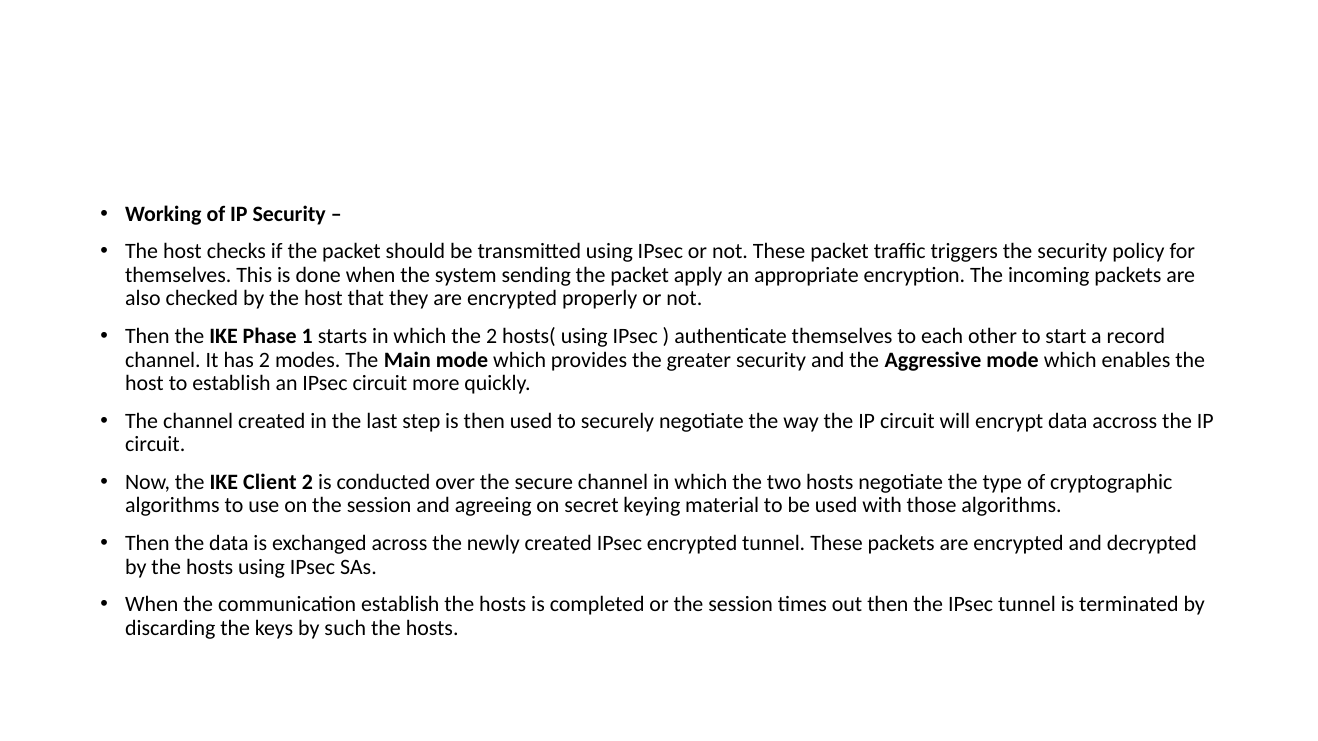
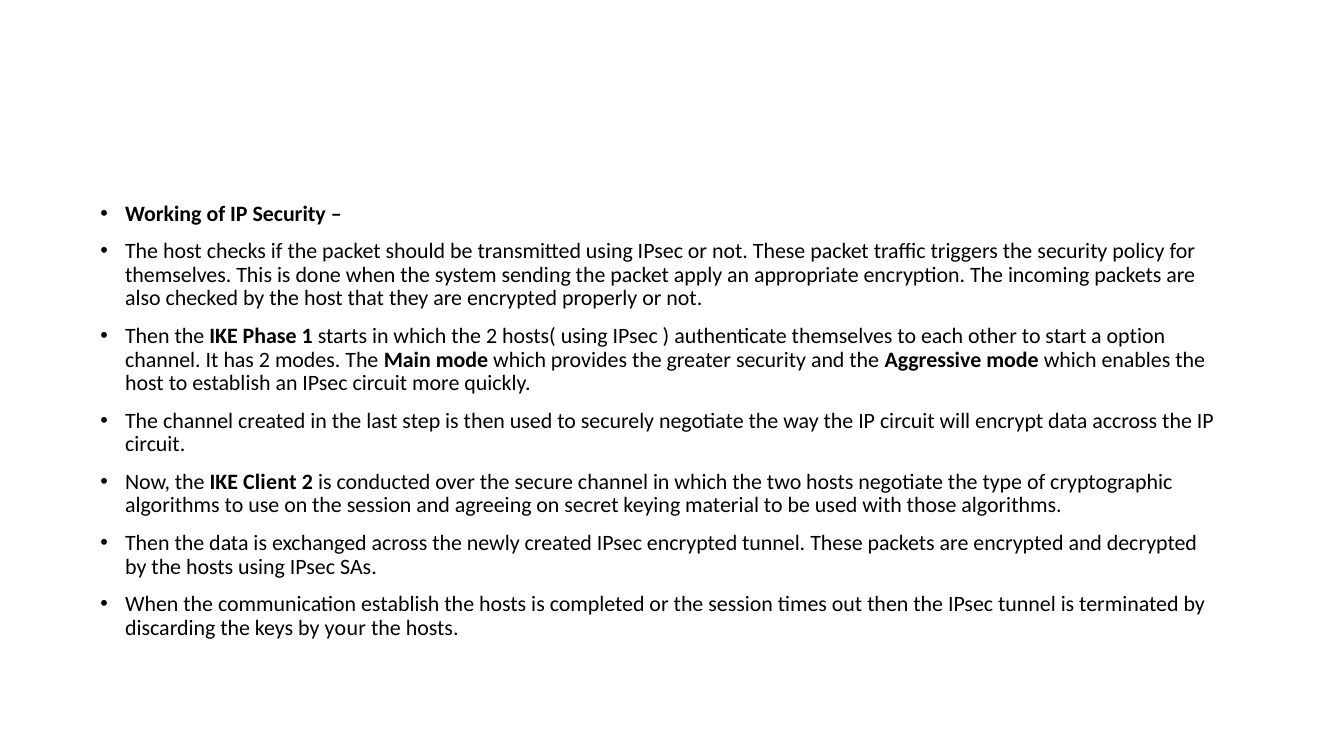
record: record -> option (1136, 336)
such: such -> your (345, 628)
